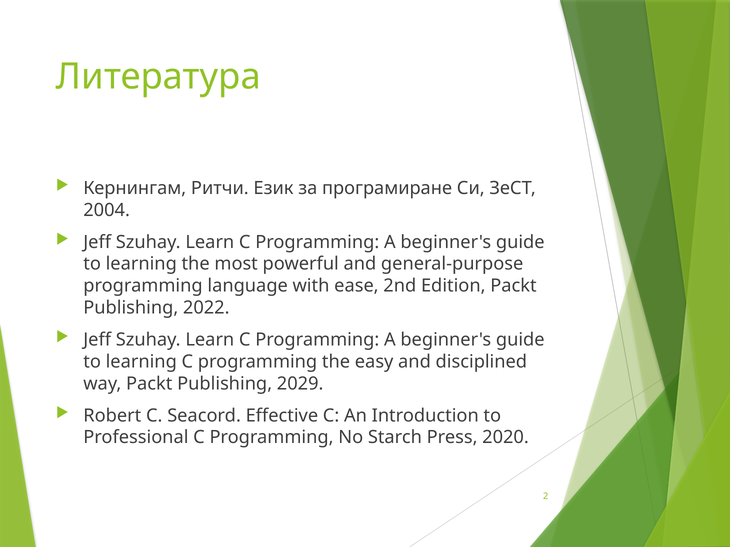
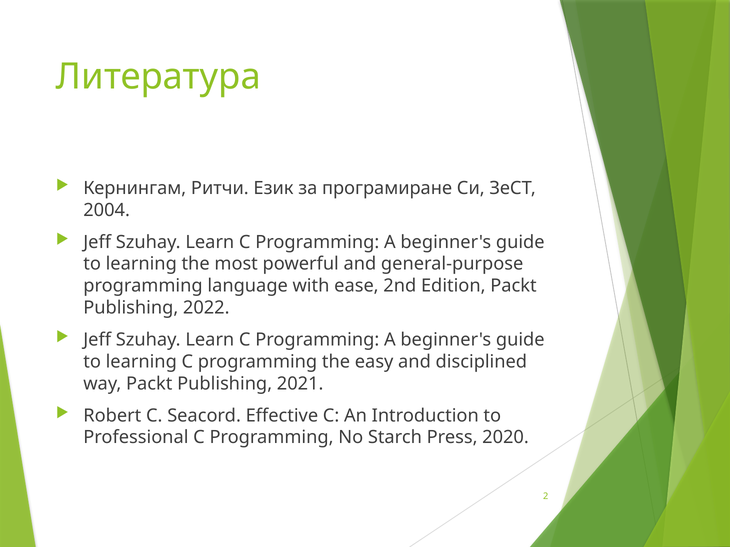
2029: 2029 -> 2021 (300, 384)
